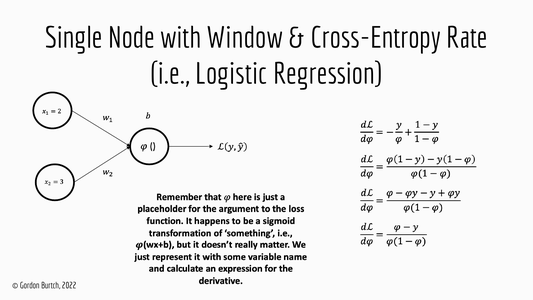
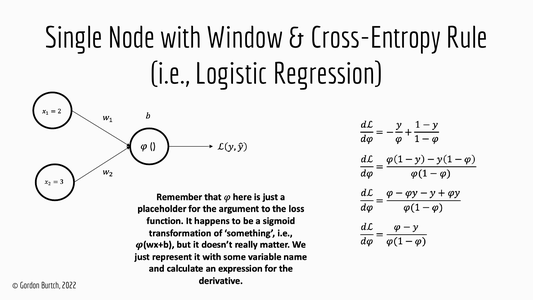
Rate: Rate -> Rule (467, 38)
